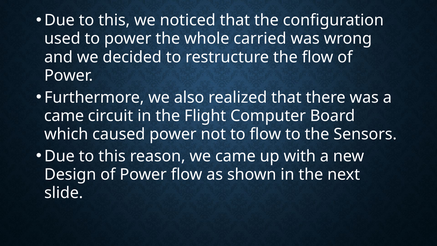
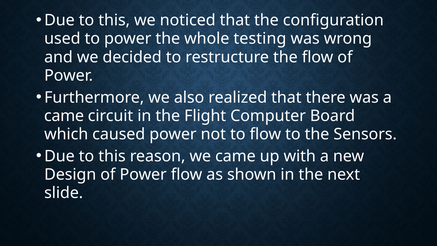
carried: carried -> testing (260, 39)
